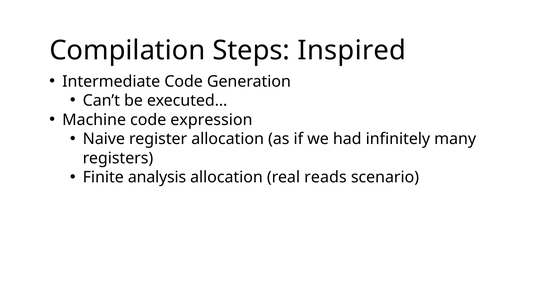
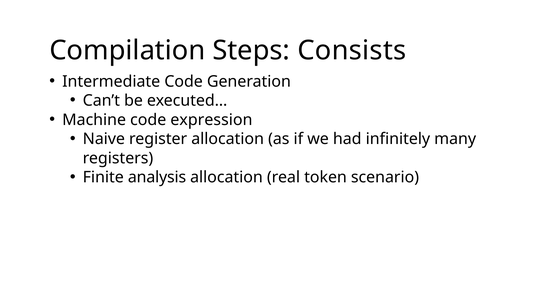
Inspired: Inspired -> Consists (352, 50)
reads: reads -> token (326, 177)
